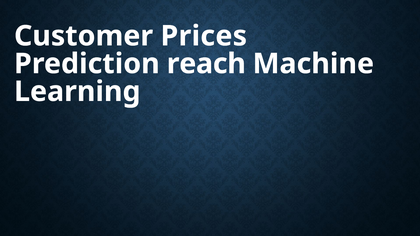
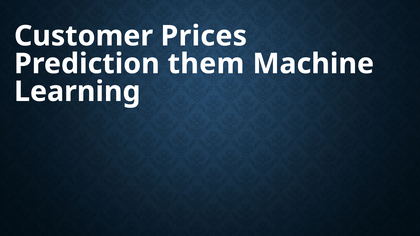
reach: reach -> them (206, 64)
